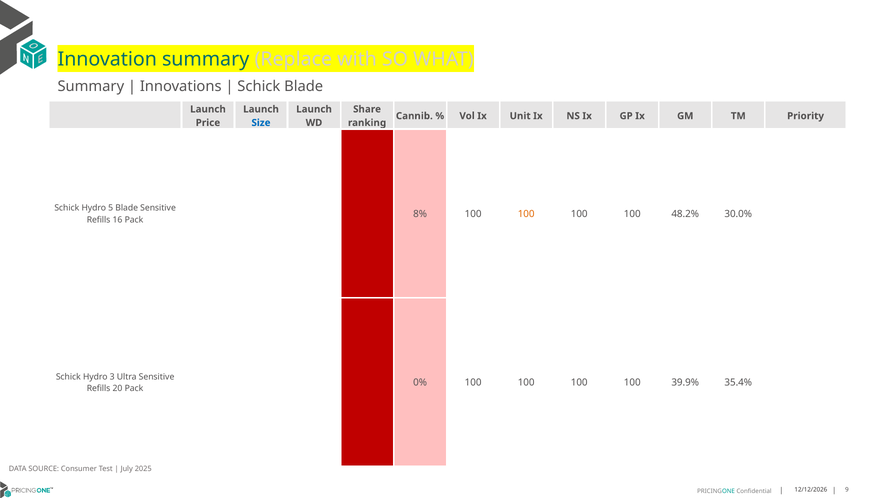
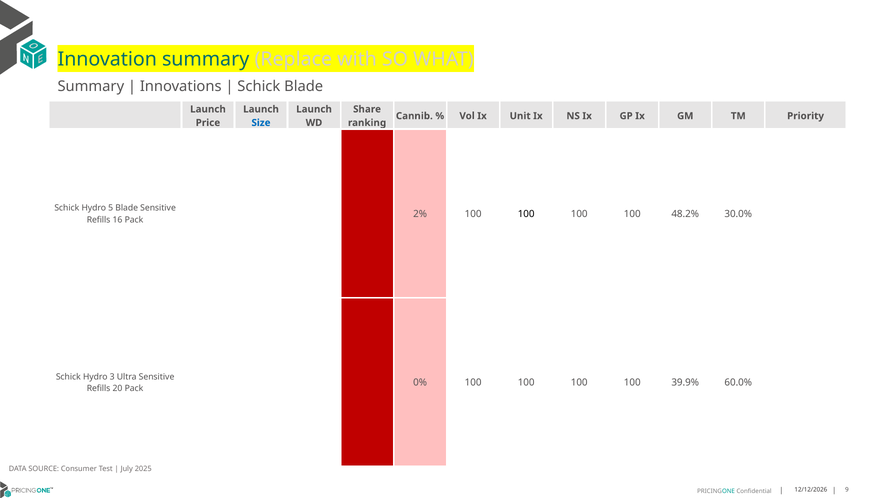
8%: 8% -> 2% (420, 214)
100 colour: orange -> black (526, 214)
35.4%: 35.4% -> 60.0% (738, 383)
